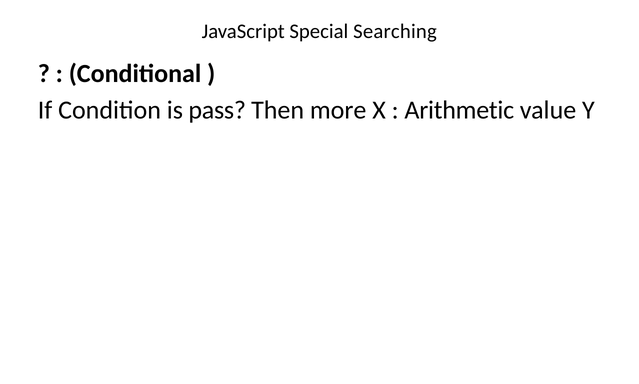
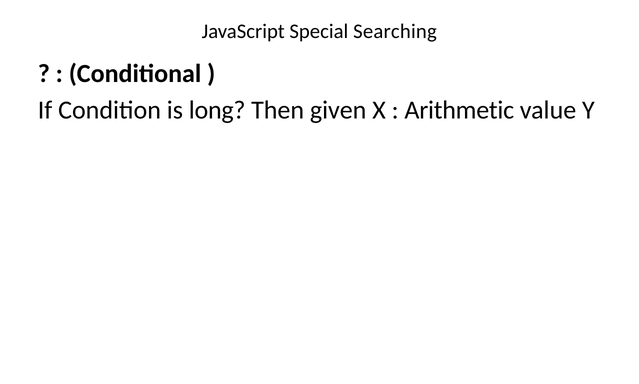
pass: pass -> long (217, 110)
more: more -> given (338, 110)
